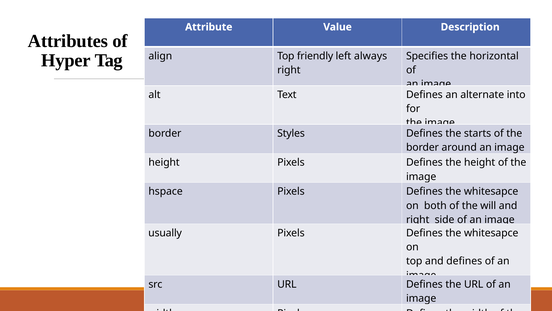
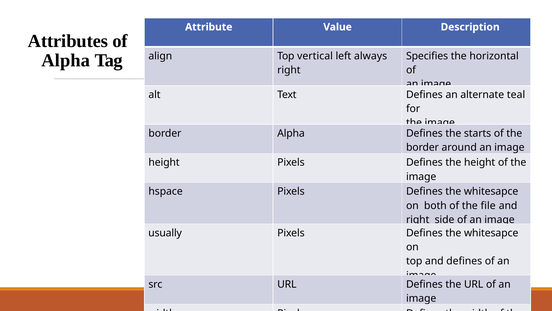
Hyper: Hyper -> Alpha (66, 60)
friendly: friendly -> vertical (315, 56)
into: into -> teal (516, 95)
border Styles: Styles -> Alpha (291, 133)
will: will -> file (488, 205)
